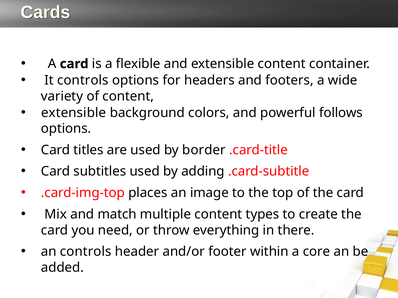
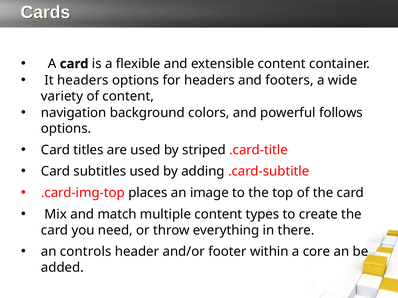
It controls: controls -> headers (83, 80)
extensible: extensible -> navigation (74, 113)
border: border -> striped (204, 150)
